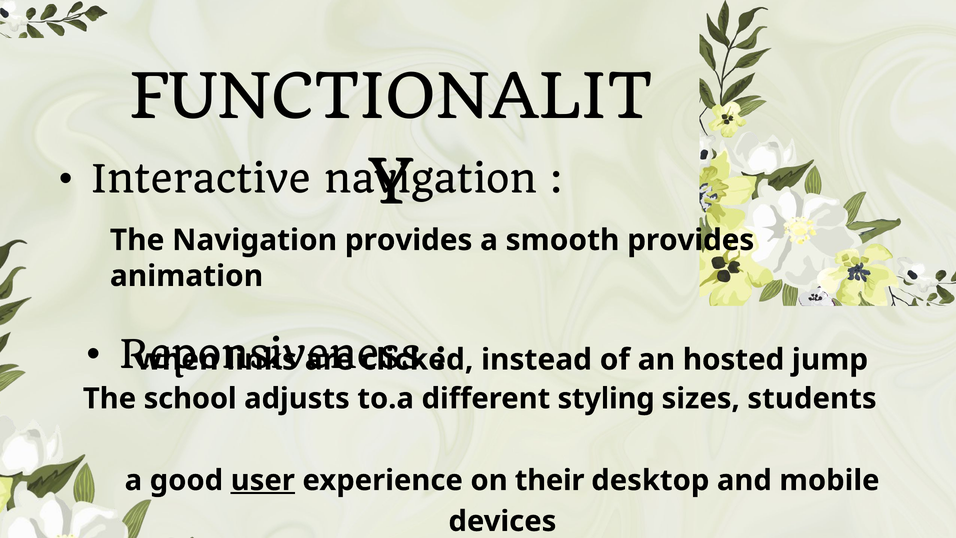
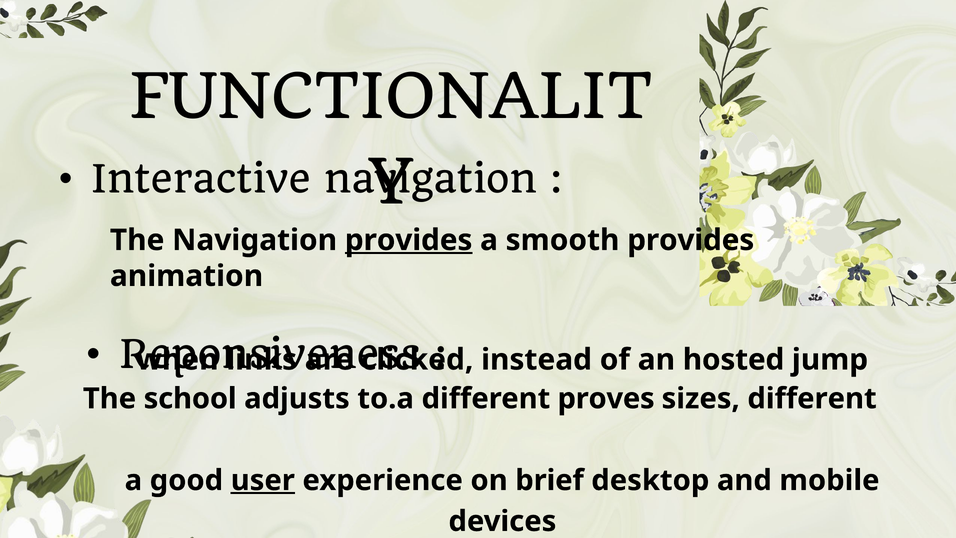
provides underline: none -> present (409, 240)
styling: styling -> proves (606, 398)
sizes students: students -> different (812, 398)
their: their -> brief (550, 480)
